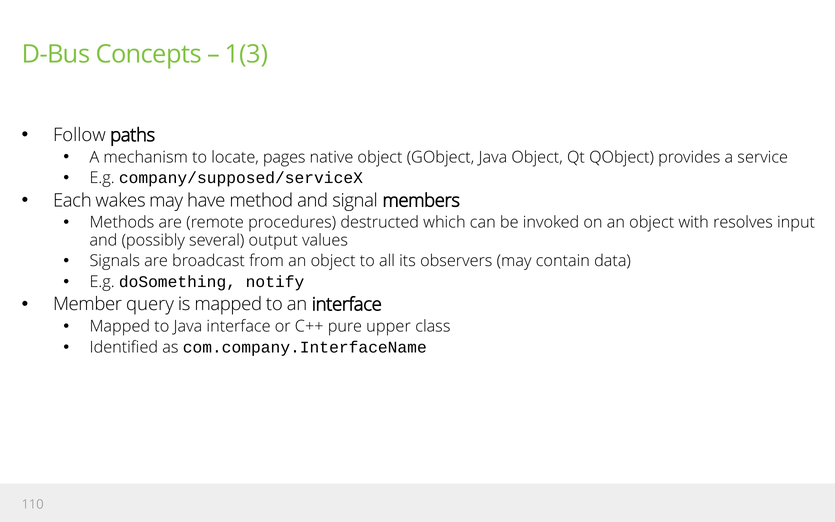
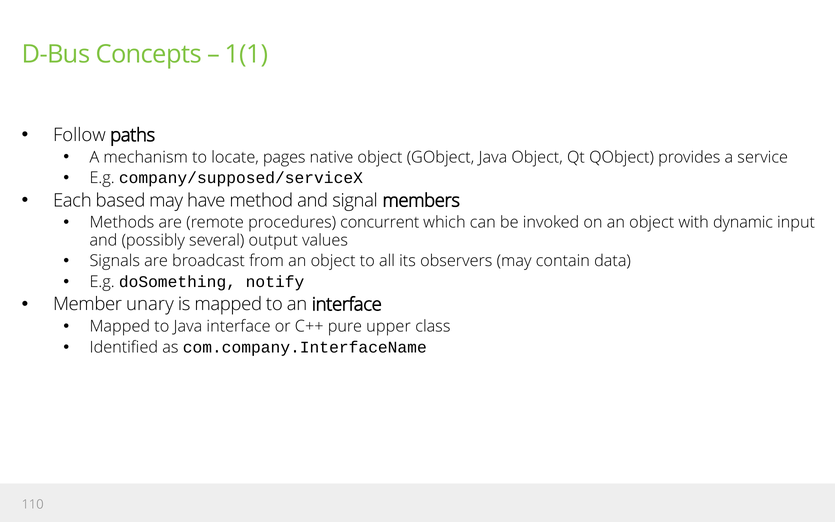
1(3: 1(3 -> 1(1 (247, 54)
wakes: wakes -> based (121, 200)
destructed: destructed -> concurrent (380, 223)
resolves: resolves -> dynamic (743, 223)
query: query -> unary (150, 304)
